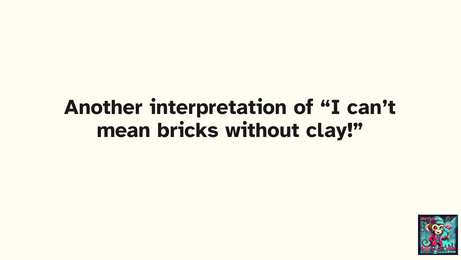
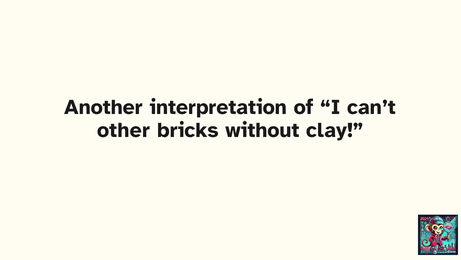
mean: mean -> other (123, 130)
